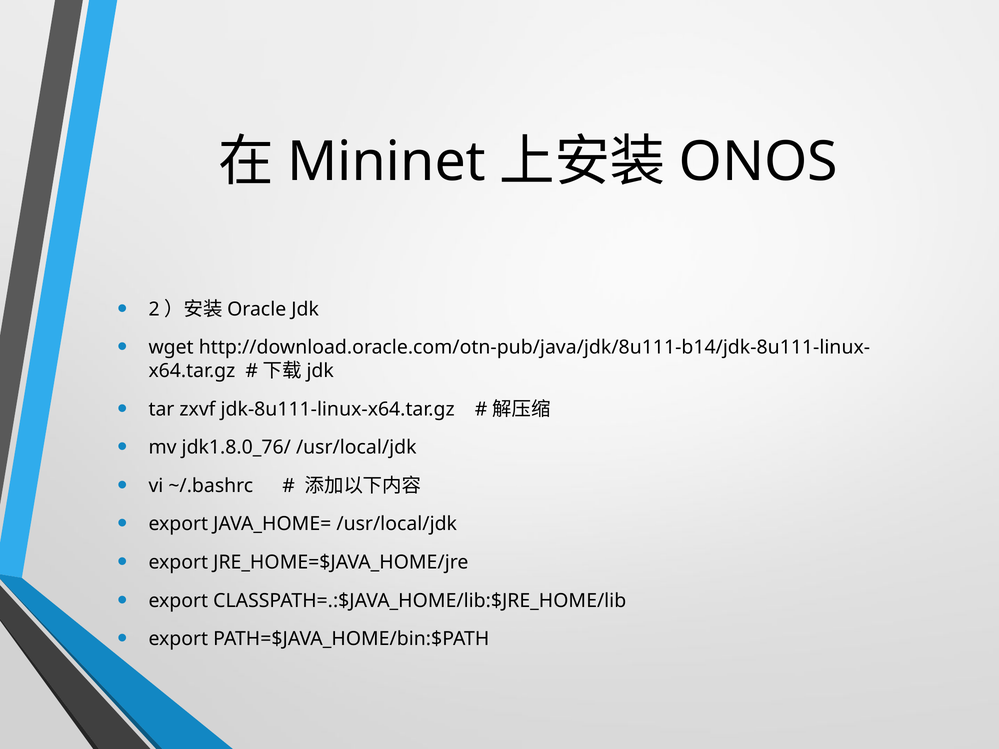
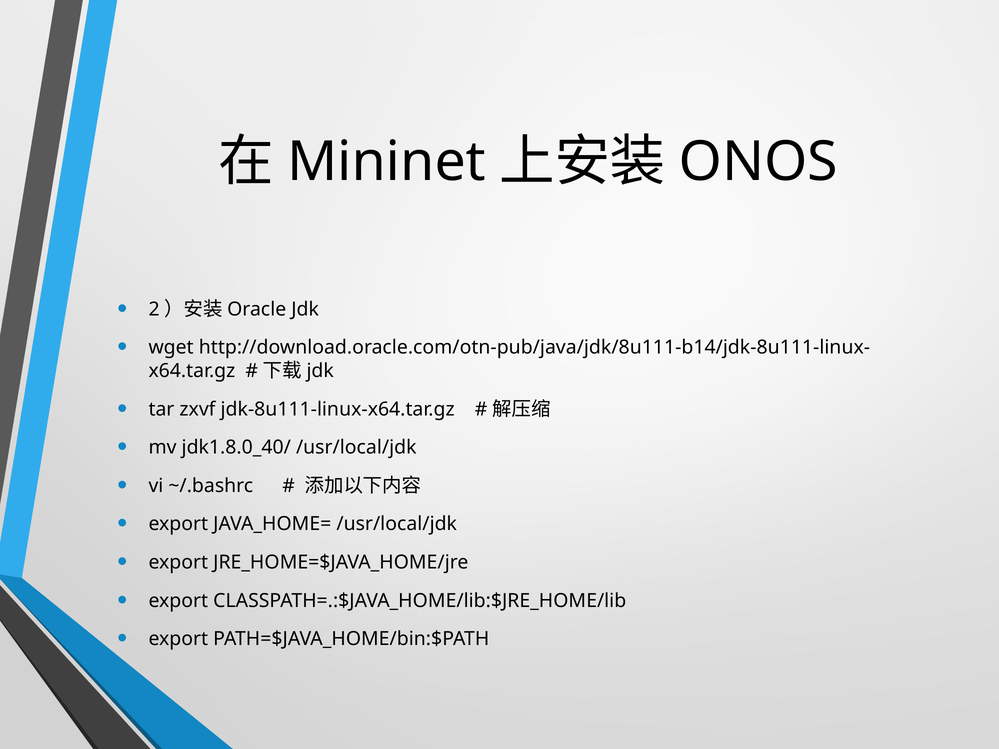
jdk1.8.0_76/: jdk1.8.0_76/ -> jdk1.8.0_40/ (236, 448)
